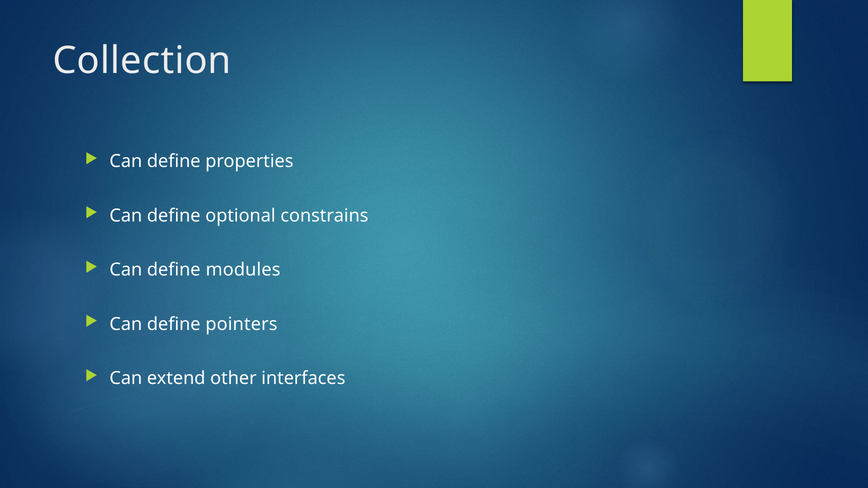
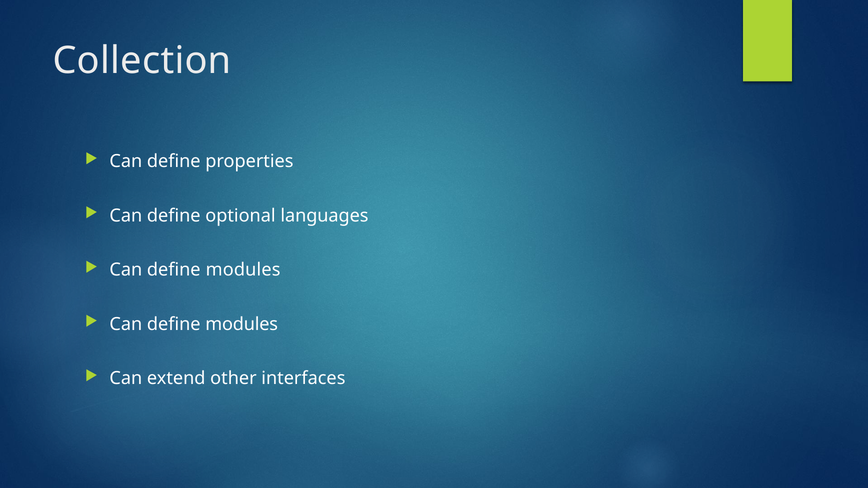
constrains: constrains -> languages (324, 216)
pointers: pointers -> modules (242, 324)
